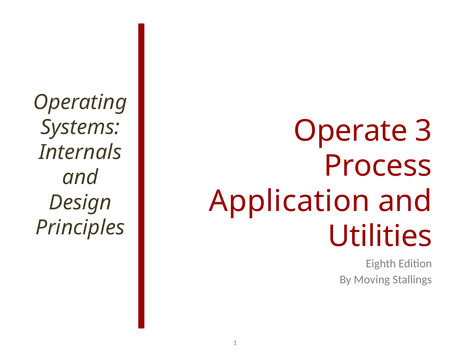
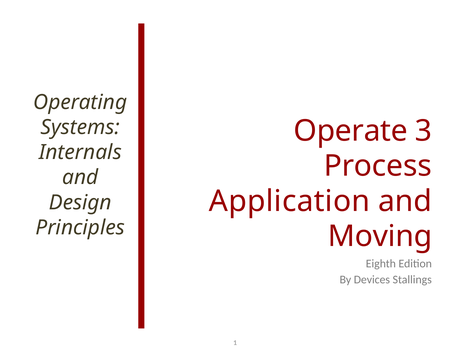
Utilities: Utilities -> Moving (380, 237)
Moving: Moving -> Devices (372, 280)
